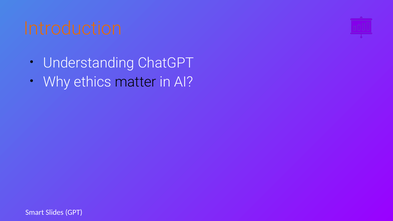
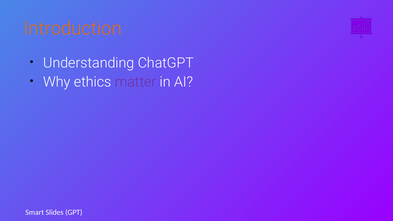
matter colour: black -> purple (135, 82)
